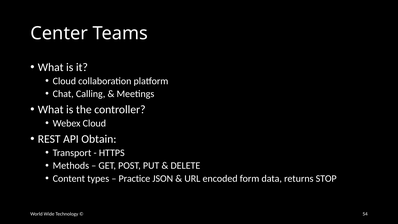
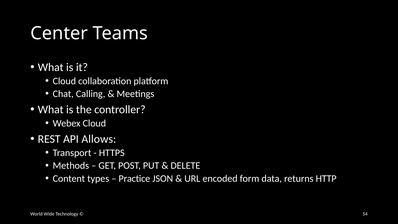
Obtain: Obtain -> Allows (99, 139)
STOP: STOP -> HTTP (326, 178)
